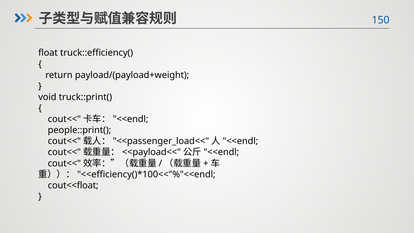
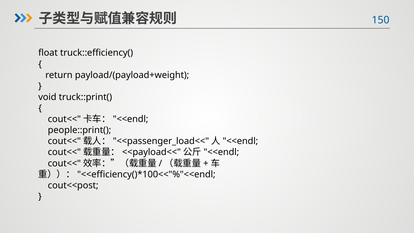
cout<<float: cout<<float -> cout<<post (73, 185)
